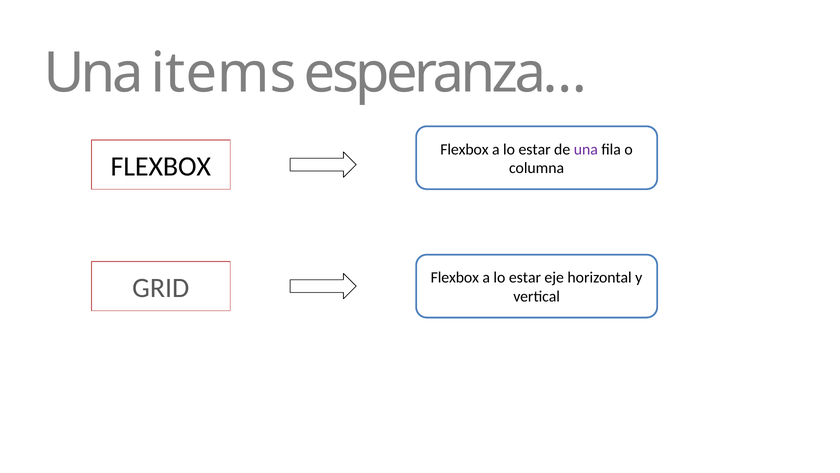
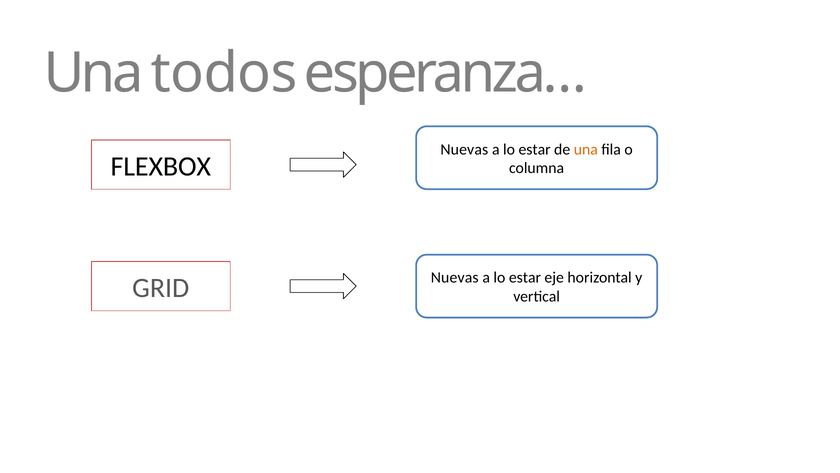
items: items -> todos (224, 73)
Flexbox: Flexbox -> Nuevas (464, 149)
una colour: purple -> orange (586, 149)
Flexbox: Flexbox -> Nuevas (455, 277)
